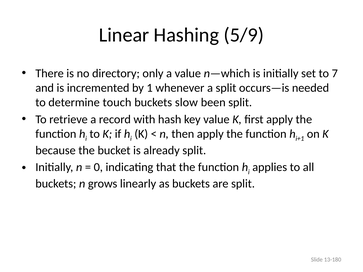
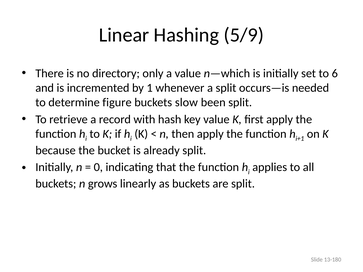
7: 7 -> 6 (335, 73)
touch: touch -> figure (117, 102)
